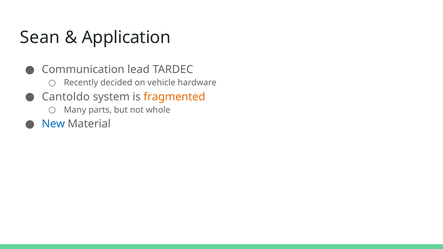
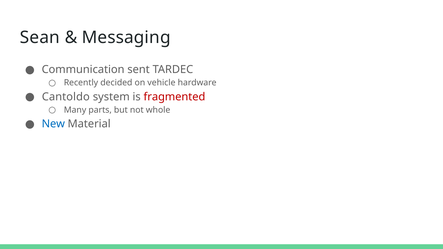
Application: Application -> Messaging (126, 38)
lead: lead -> sent (139, 70)
fragmented colour: orange -> red (174, 97)
